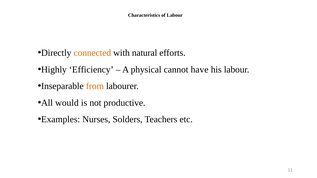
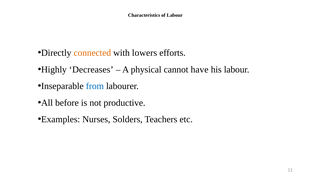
natural: natural -> lowers (145, 53)
Efficiency: Efficiency -> Decreases (91, 70)
from colour: orange -> blue (95, 86)
would: would -> before (67, 103)
